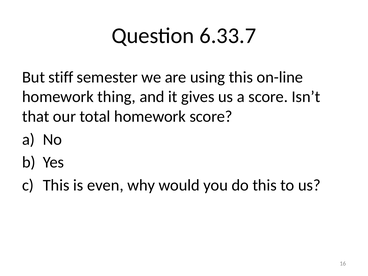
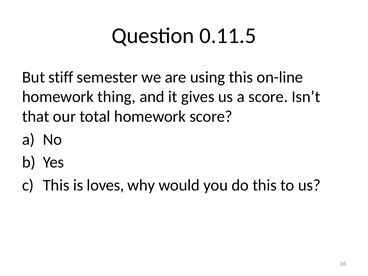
6.33.7: 6.33.7 -> 0.11.5 (228, 36)
even: even -> loves (105, 185)
